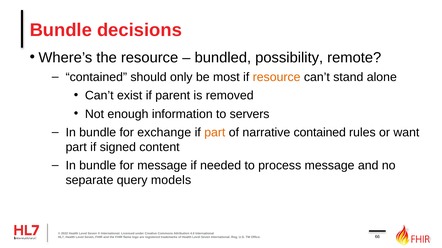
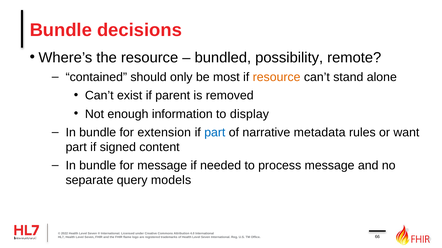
servers: servers -> display (249, 114)
exchange: exchange -> extension (164, 133)
part colour: orange -> blue (215, 133)
narrative contained: contained -> metadata (320, 133)
